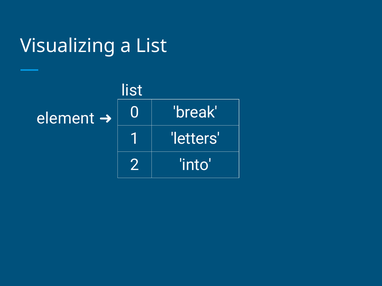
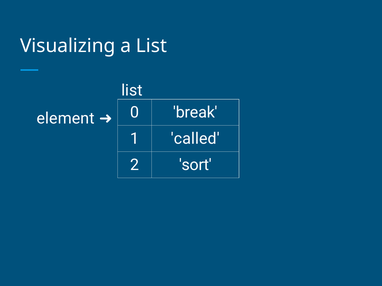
letters: letters -> called (195, 139)
into: into -> sort (195, 165)
